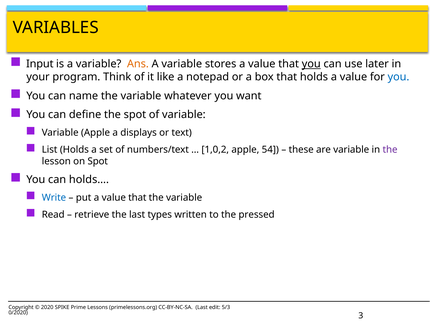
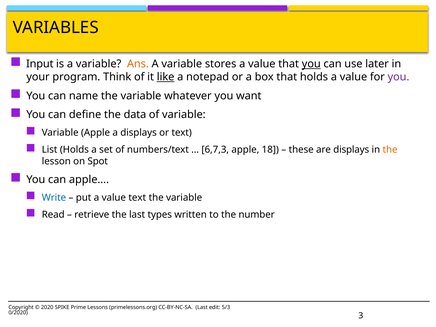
like underline: none -> present (166, 77)
you colour: blue -> purple (398, 77)
the spot: spot -> data (135, 115)
1,0,2: 1,0,2 -> 6,7,3 (215, 150)
54: 54 -> 18 (270, 150)
are variable: variable -> displays (351, 150)
the colour: purple -> orange (390, 150)
holds…: holds… -> apple… (89, 180)
put a value that: that -> text (137, 197)
pressed: pressed -> number (257, 215)
